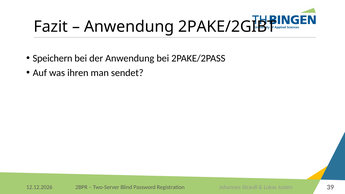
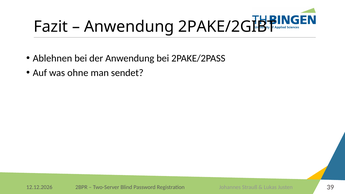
Speichern: Speichern -> Ablehnen (52, 58)
ihren: ihren -> ohne (78, 73)
